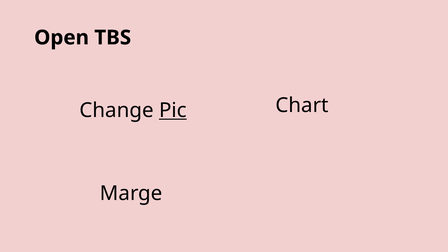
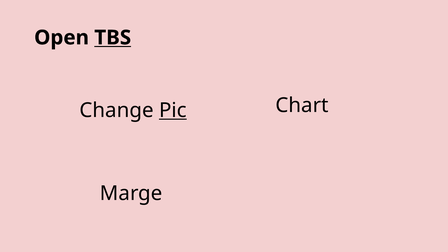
TBS underline: none -> present (113, 38)
